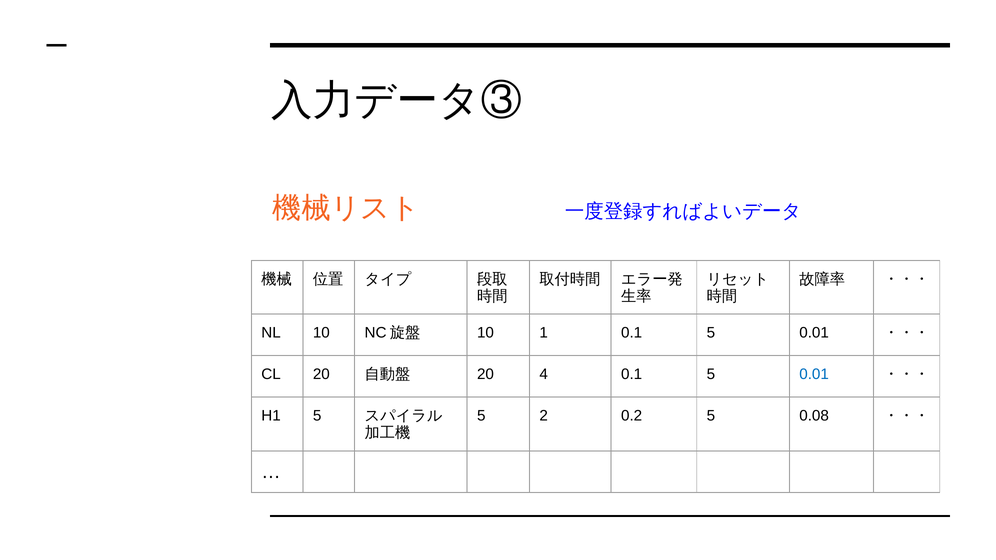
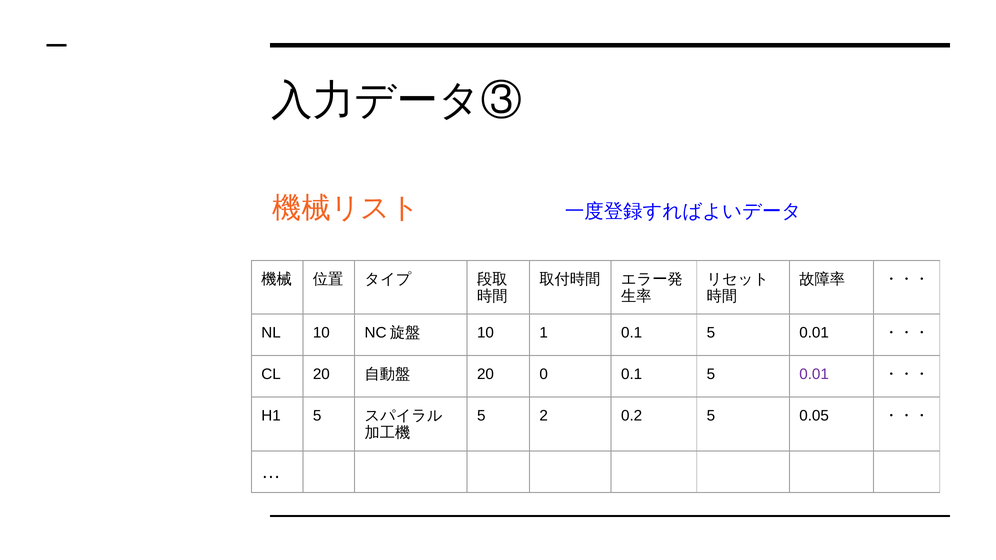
4: 4 -> 0 (544, 374)
0.01 colour: blue -> purple (814, 374)
0.08: 0.08 -> 0.05 (814, 416)
